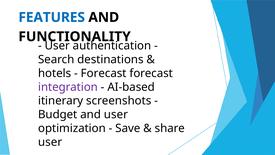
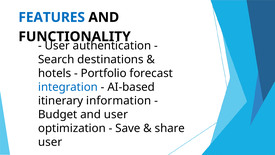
Forecast: Forecast -> Portfolio (104, 73)
integration colour: purple -> blue (68, 87)
screenshots: screenshots -> information (119, 101)
